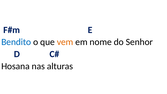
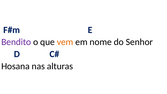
Bendito colour: blue -> purple (16, 42)
